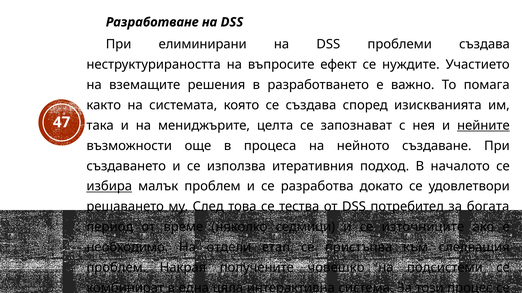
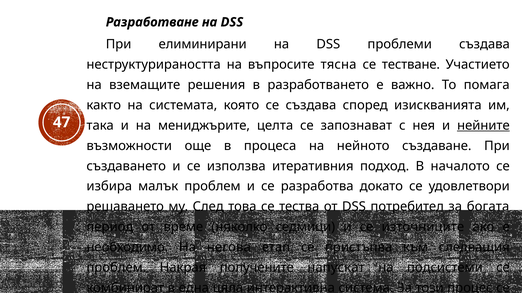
ефект: ефект -> тясна (339, 65)
нуждите: нуждите -> тестване (411, 65)
избира underline: present -> none (109, 187)
отдели: отдели -> негова (229, 248)
човешко: човешко -> напускат (336, 268)
